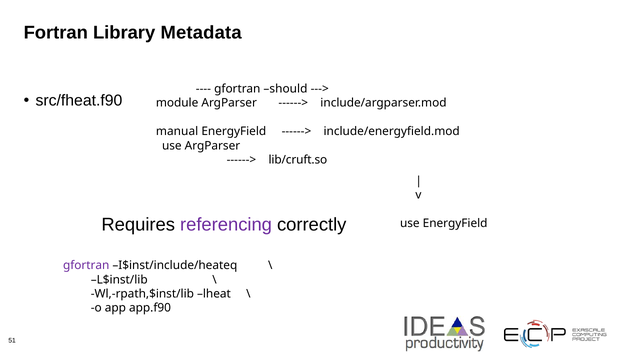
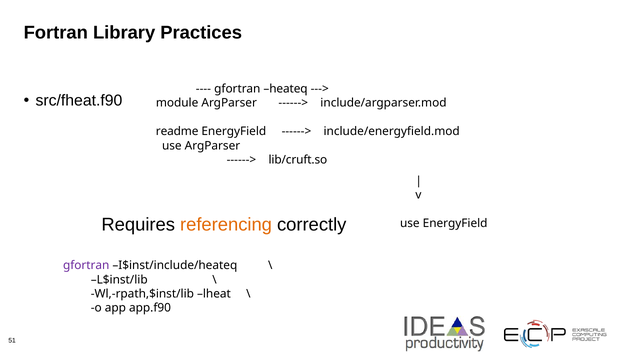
Metadata: Metadata -> Practices (201, 33)
should: should -> heateq (286, 89)
manual: manual -> readme (177, 131)
referencing colour: purple -> orange (226, 224)
